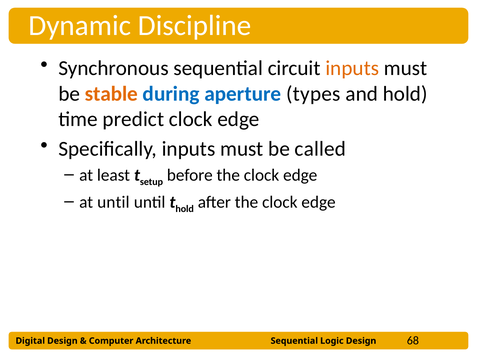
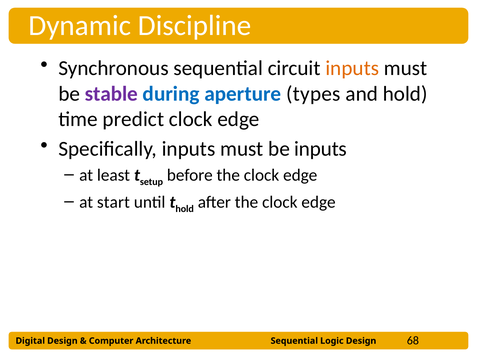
stable colour: orange -> purple (111, 94)
be called: called -> inputs (321, 149)
at until: until -> start (113, 202)
